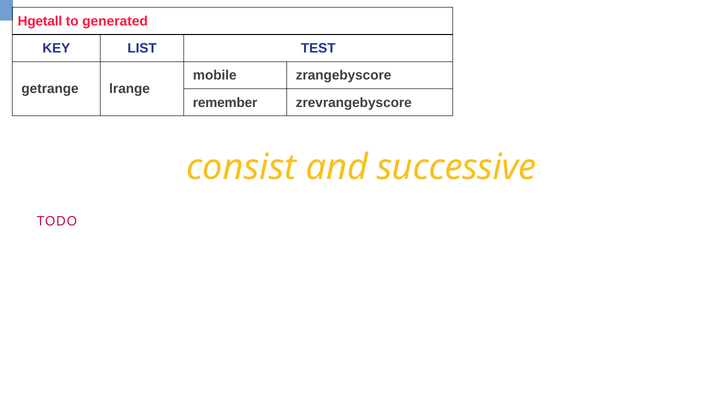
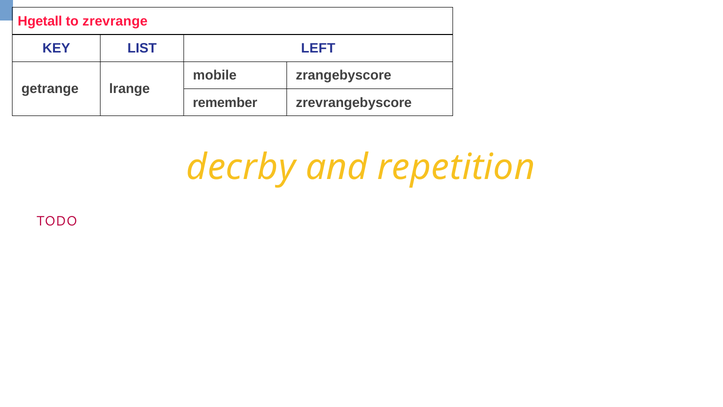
generated: generated -> zrevrange (115, 21)
TEST: TEST -> LEFT (318, 48)
consist: consist -> decrby (241, 167)
successive: successive -> repetition (456, 167)
